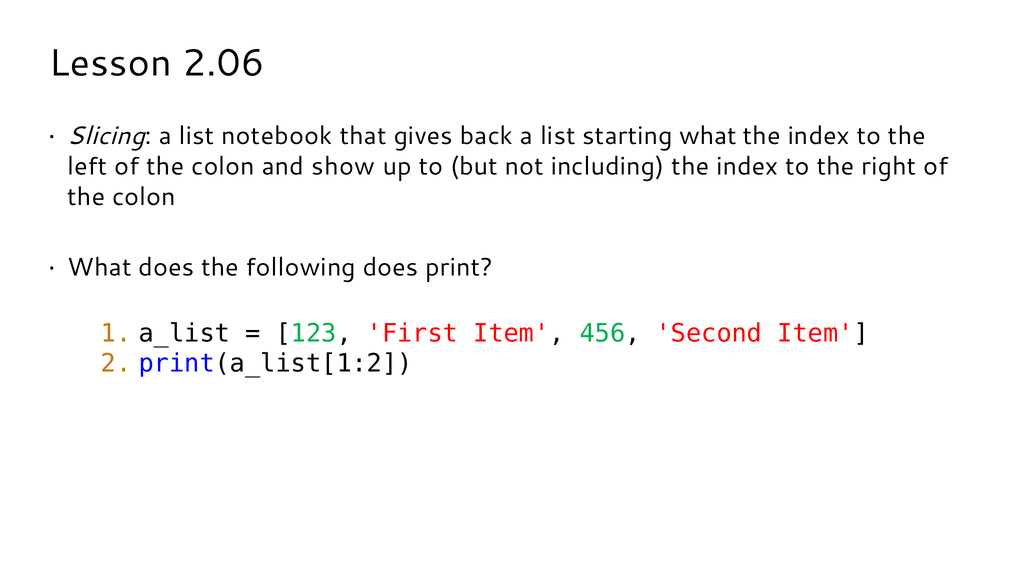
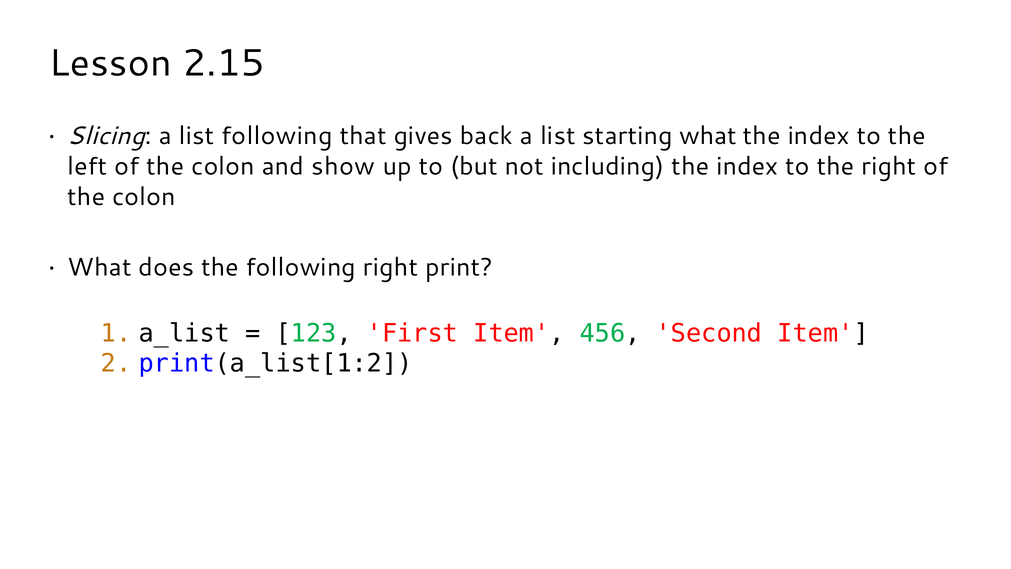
2.06: 2.06 -> 2.15 (223, 63)
list notebook: notebook -> following (277, 136)
following does: does -> right (391, 267)
